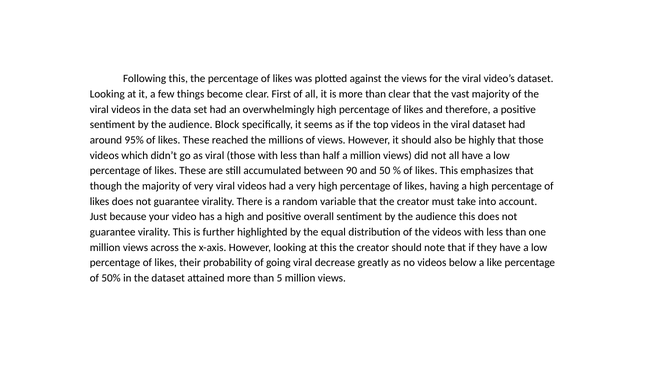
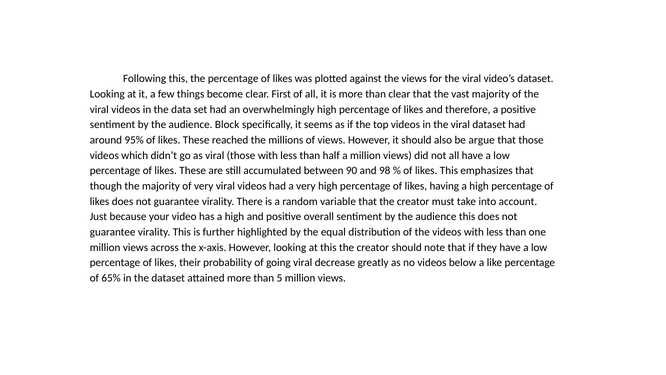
highly: highly -> argue (482, 140)
50: 50 -> 98 (385, 171)
50%: 50% -> 65% (111, 278)
